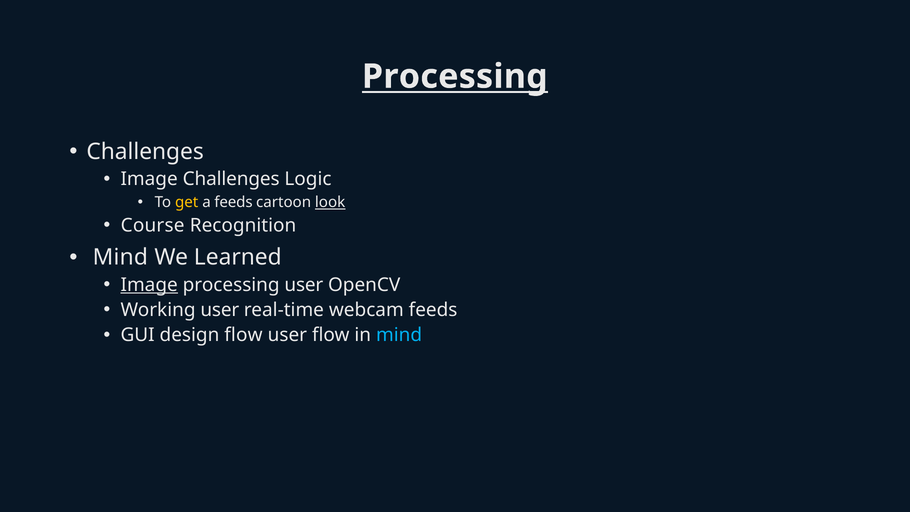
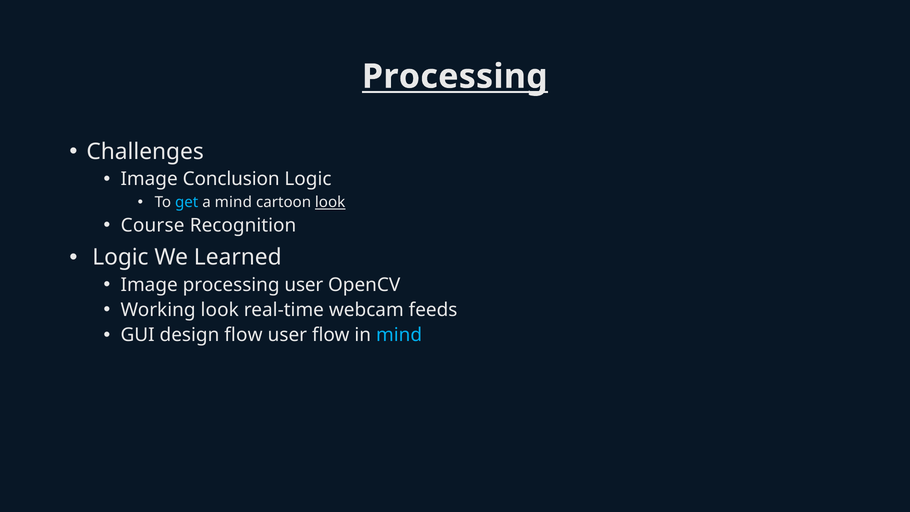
Image Challenges: Challenges -> Conclusion (231, 179)
get colour: yellow -> light blue (187, 202)
a feeds: feeds -> mind (233, 202)
Mind: Mind -> Logic (120, 257)
Image underline: present -> none (149, 285)
Working user: user -> look (220, 310)
